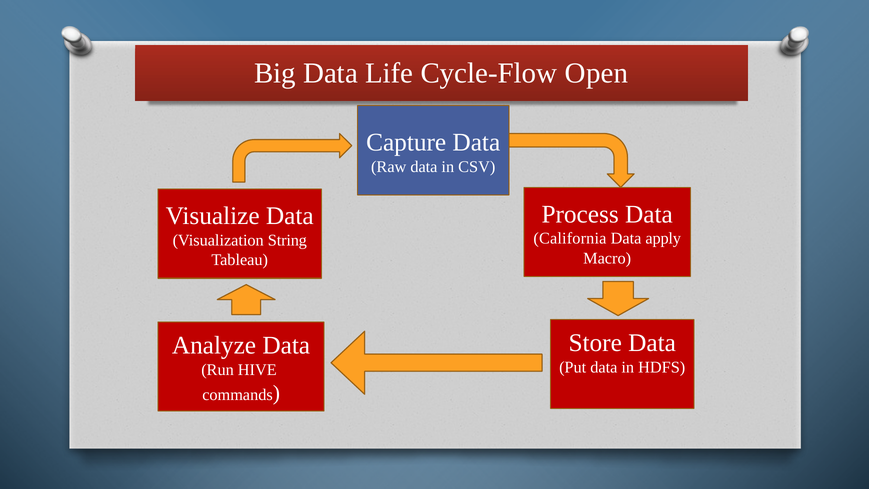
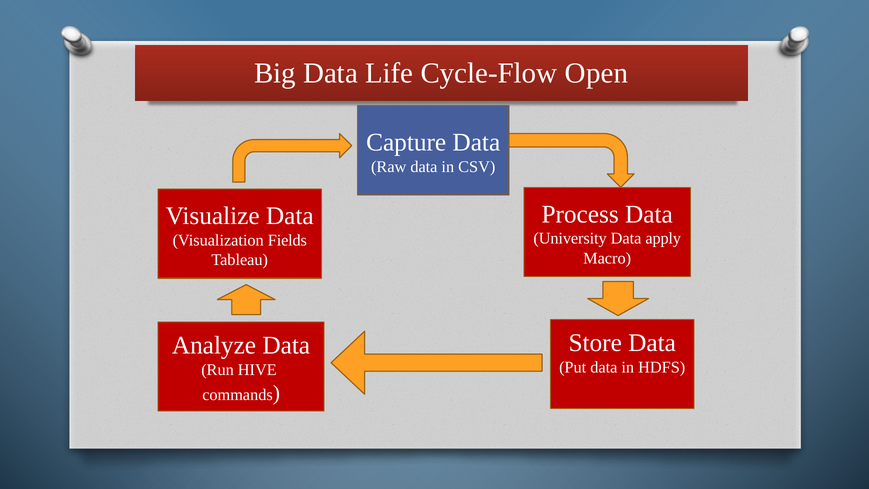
California: California -> University (570, 239)
String: String -> Fields (287, 240)
